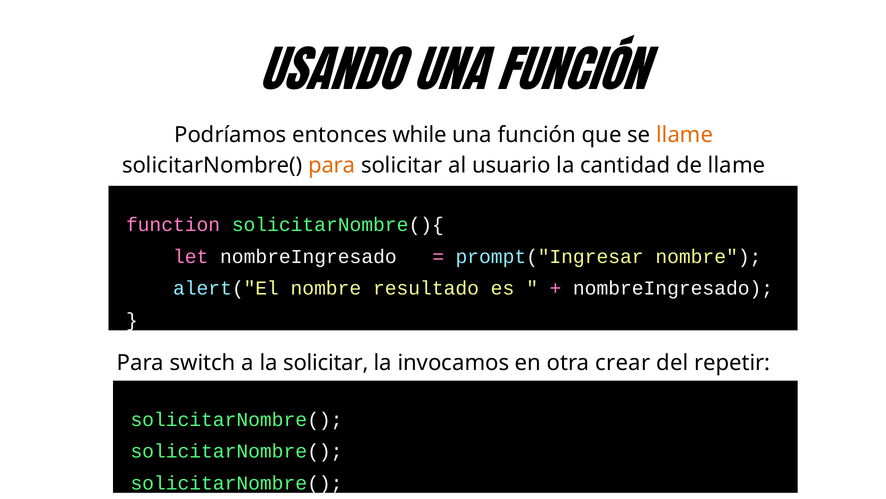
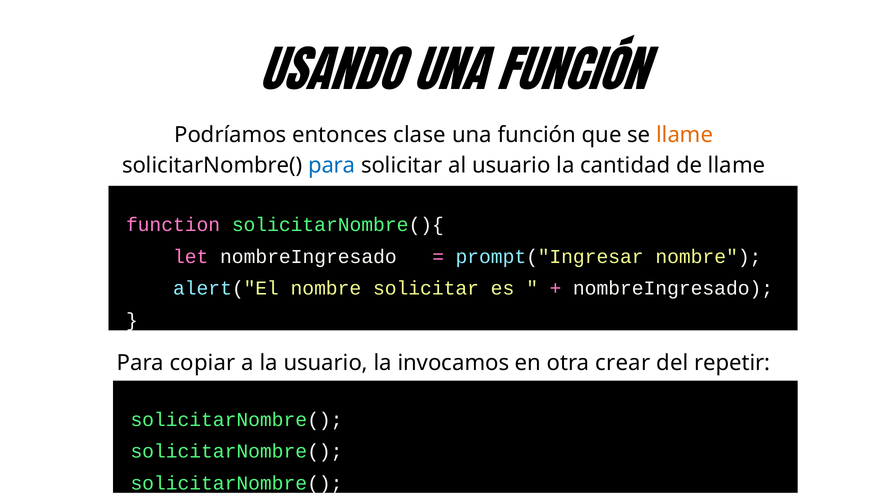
while: while -> clase (420, 135)
para colour: orange -> blue (332, 165)
nombre resultado: resultado -> solicitar (426, 288)
switch: switch -> copiar (203, 363)
la solicitar: solicitar -> usuario (326, 363)
